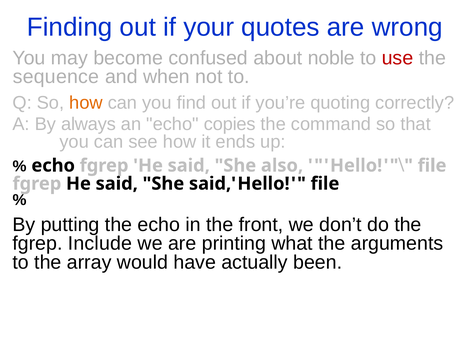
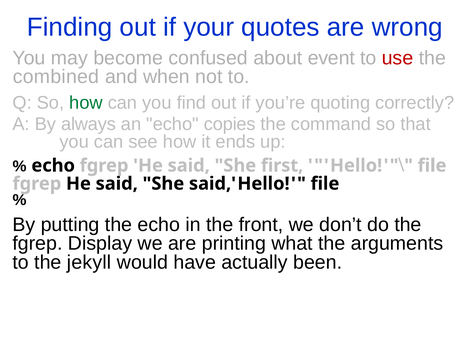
noble: noble -> event (331, 58)
sequence: sequence -> combined (56, 77)
how colour: orange -> green (86, 103)
also: also -> first (282, 165)
Include: Include -> Display (100, 243)
array: array -> jekyll (89, 262)
